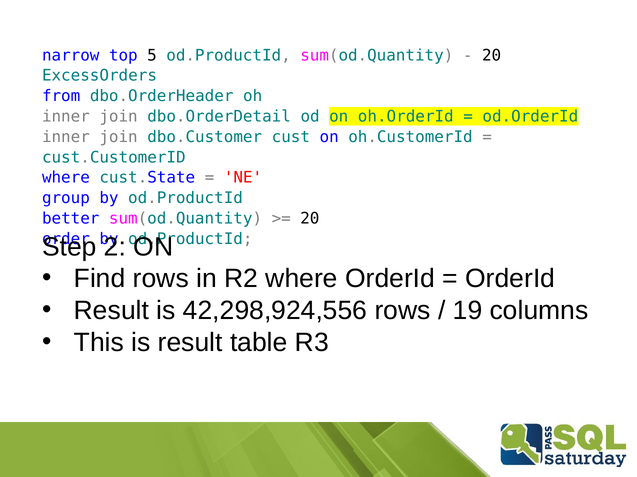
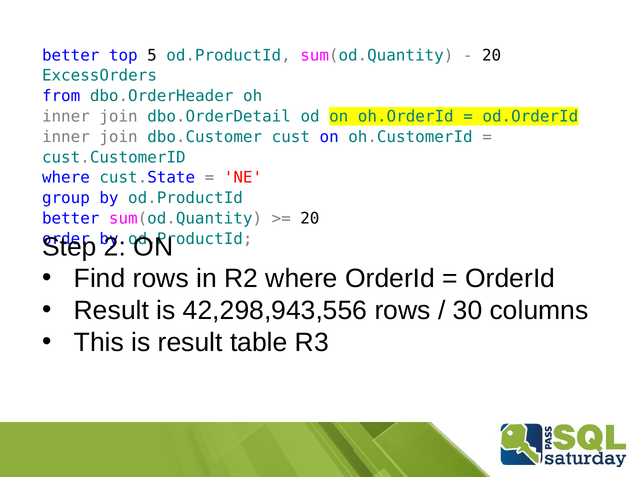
narrow: narrow -> better (71, 55)
42,298,924,556: 42,298,924,556 -> 42,298,943,556 (275, 311)
19: 19 -> 30 (468, 311)
